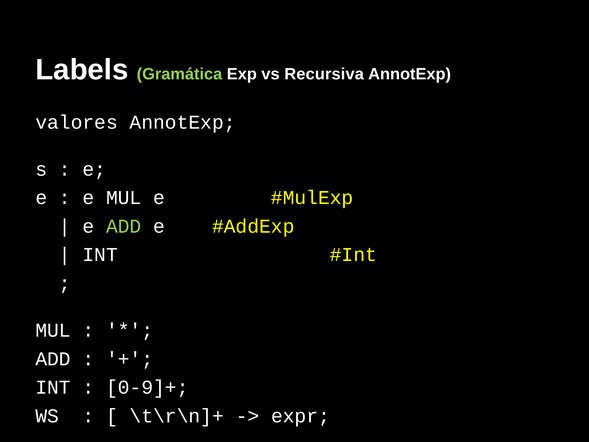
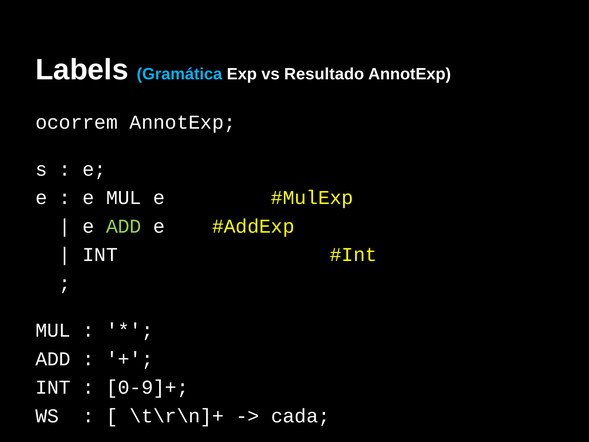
Gramática colour: light green -> light blue (180, 74)
Recursiva: Recursiva -> Resultado (324, 74)
valores: valores -> ocorrem (77, 122)
expr: expr -> cada (300, 416)
